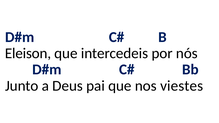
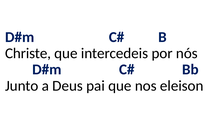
Eleison: Eleison -> Christe (28, 53)
viestes: viestes -> eleison (182, 86)
